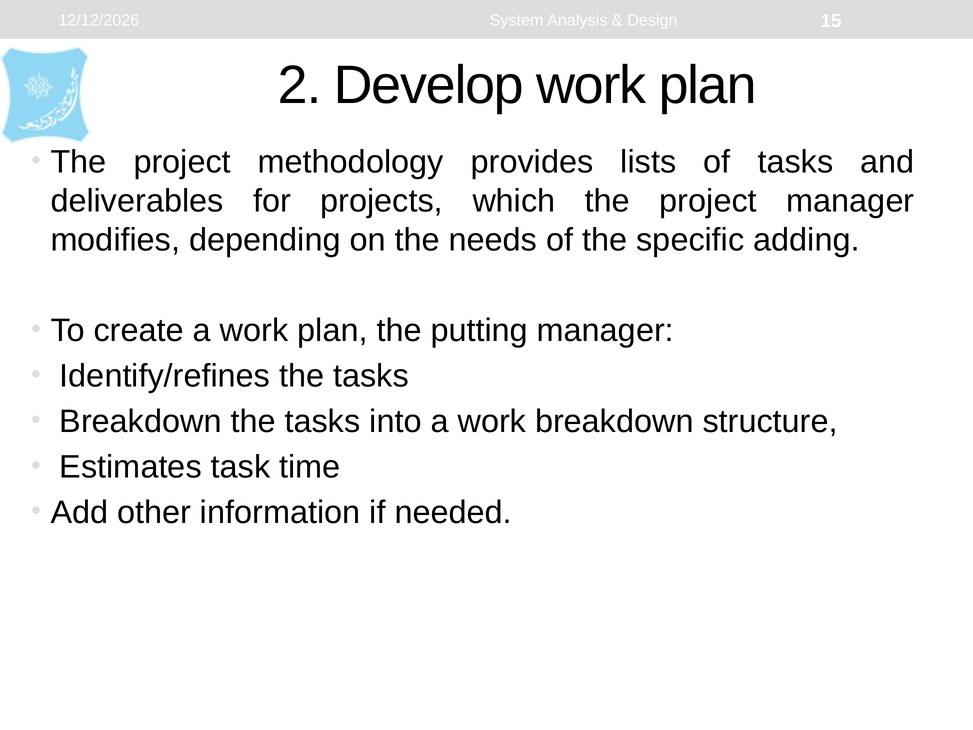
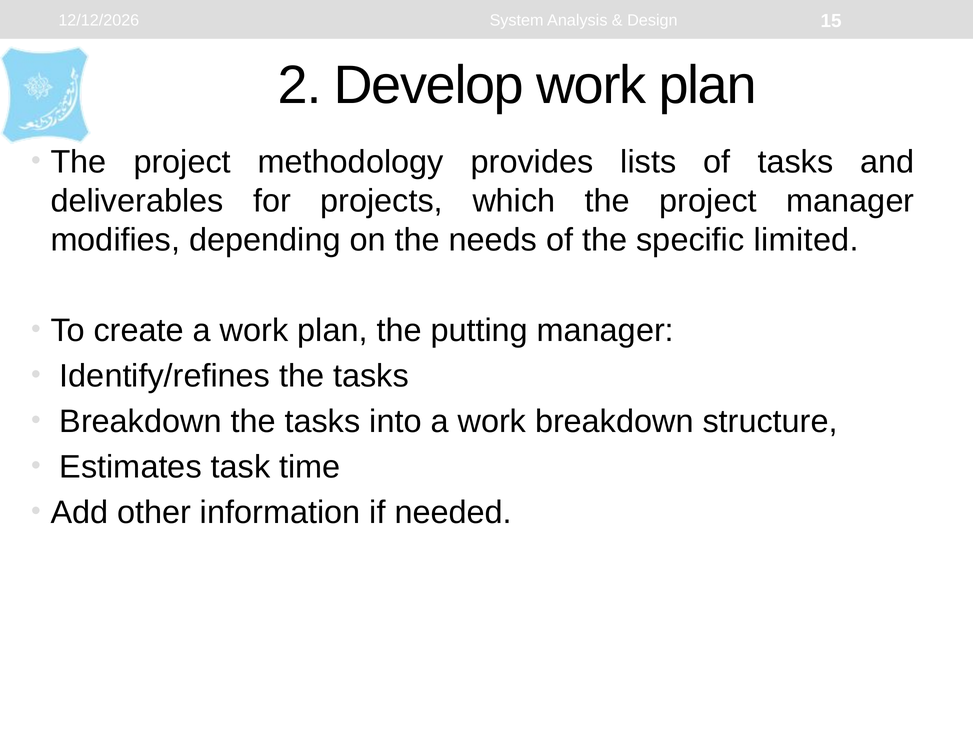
adding: adding -> limited (806, 240)
